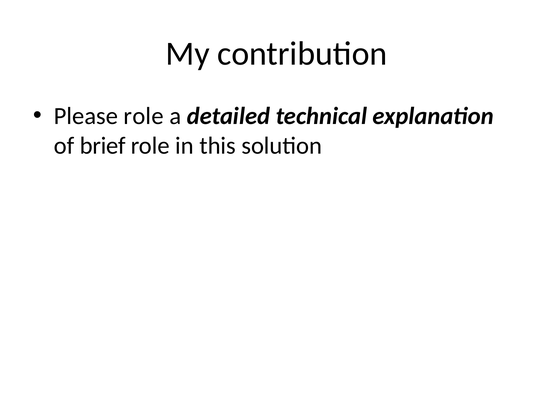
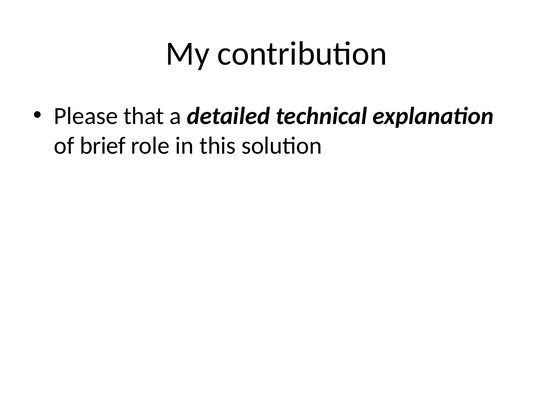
Please role: role -> that (144, 116)
